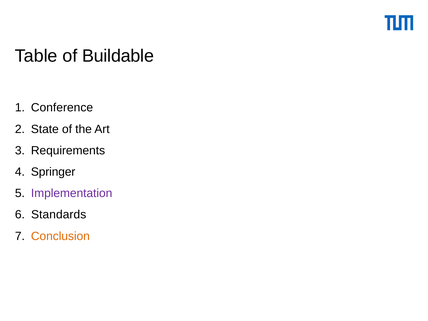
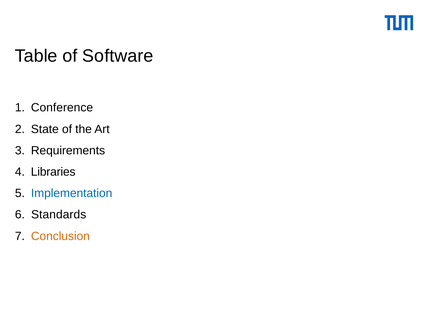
Buildable: Buildable -> Software (118, 56)
Springer: Springer -> Libraries (53, 172)
Implementation colour: purple -> blue (72, 193)
